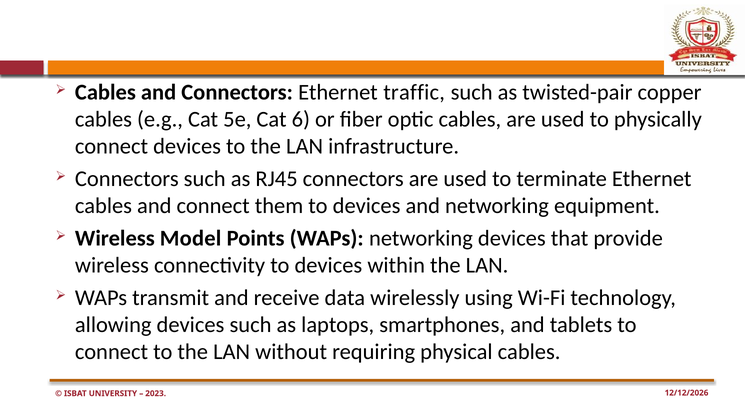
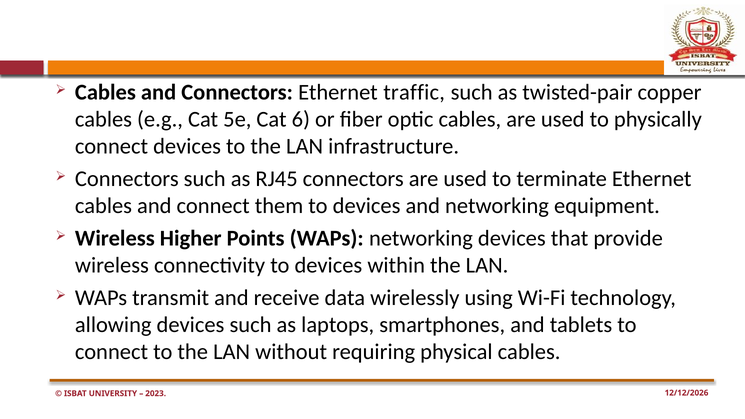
Model: Model -> Higher (191, 238)
